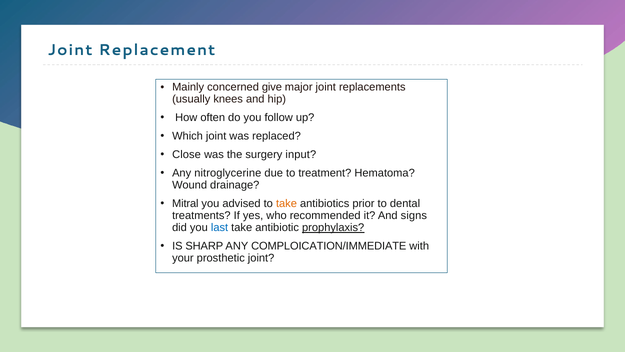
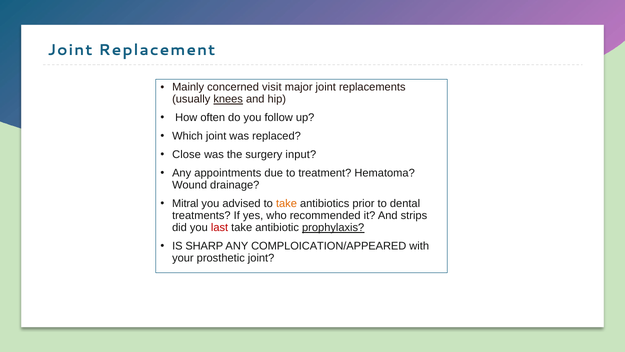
give: give -> visit (272, 87)
knees underline: none -> present (228, 99)
nitroglycerine: nitroglycerine -> appointments (228, 173)
signs: signs -> strips (414, 215)
last colour: blue -> red (220, 227)
COMPLOICATION/IMMEDIATE: COMPLOICATION/IMMEDIATE -> COMPLOICATION/APPEARED (329, 246)
